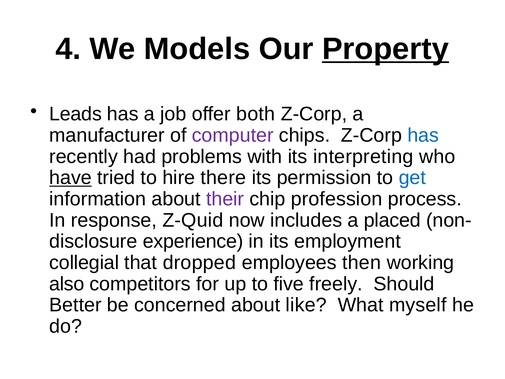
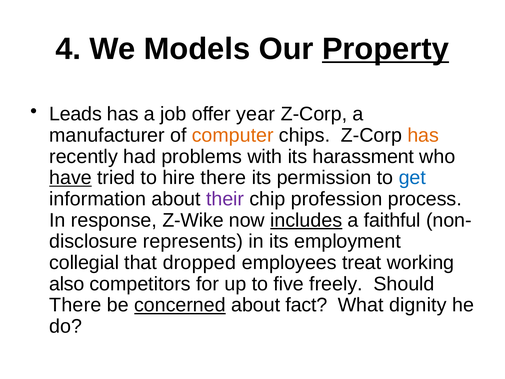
both: both -> year (256, 114)
computer colour: purple -> orange (233, 135)
has colour: blue -> orange (423, 135)
interpreting: interpreting -> harassment (363, 156)
Z-Quid: Z-Quid -> Z-Wike (193, 220)
includes underline: none -> present (306, 220)
placed: placed -> faithful (392, 220)
experience: experience -> represents (193, 241)
then: then -> treat (362, 263)
Better: Better -> There (75, 305)
concerned underline: none -> present (180, 305)
like: like -> fact (306, 305)
myself: myself -> dignity (418, 305)
